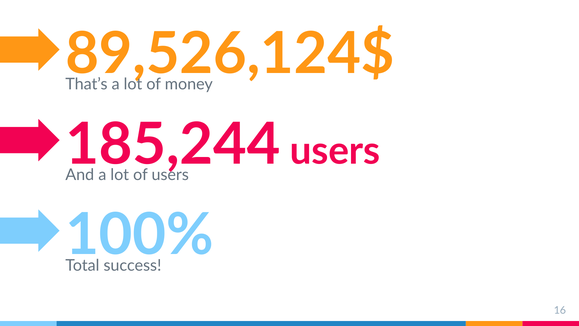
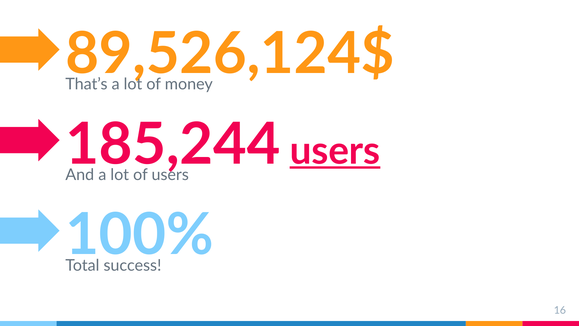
users underline: none -> present (335, 151)
